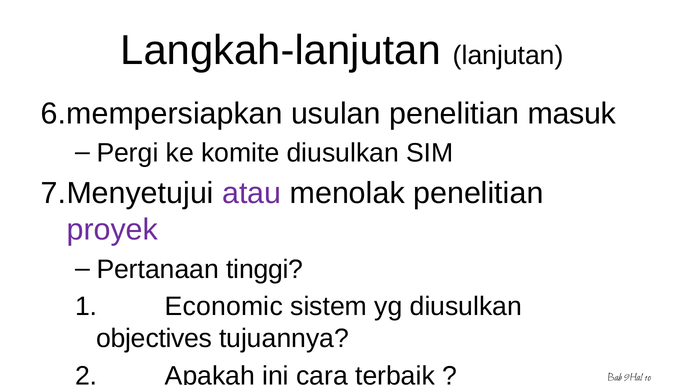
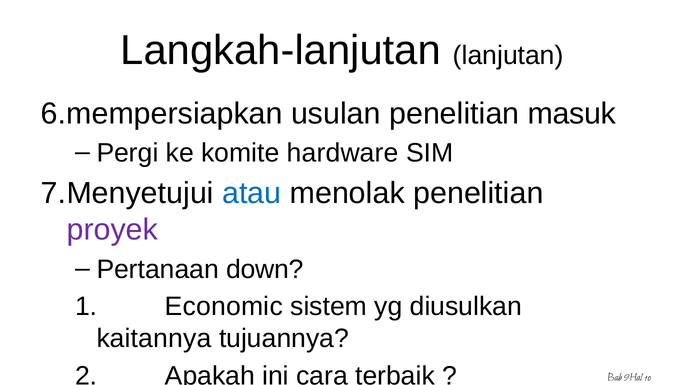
komite diusulkan: diusulkan -> hardware (343, 153)
atau colour: purple -> blue (252, 193)
tinggi: tinggi -> down (265, 269)
objectives: objectives -> kaitannya (154, 338)
